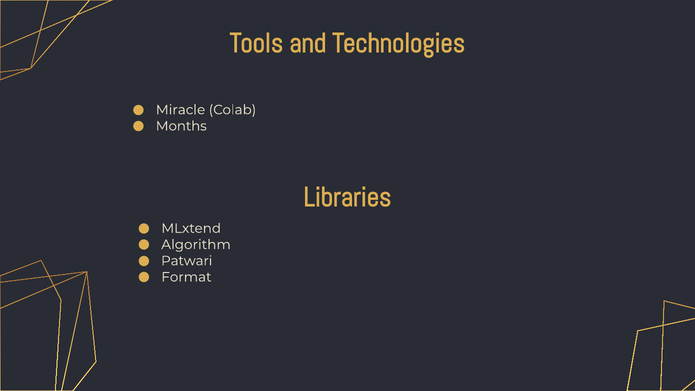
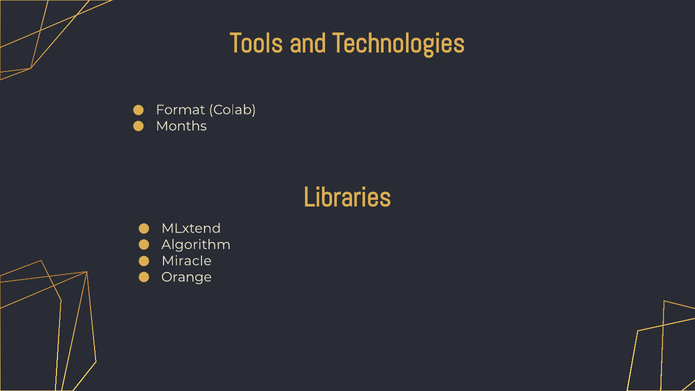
Miracle: Miracle -> Format (181, 110)
Patwari: Patwari -> Miracle (187, 261)
Format: Format -> Orange (187, 277)
